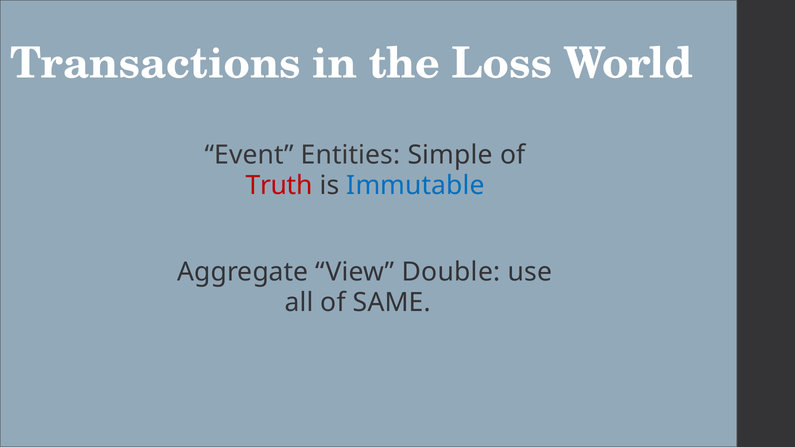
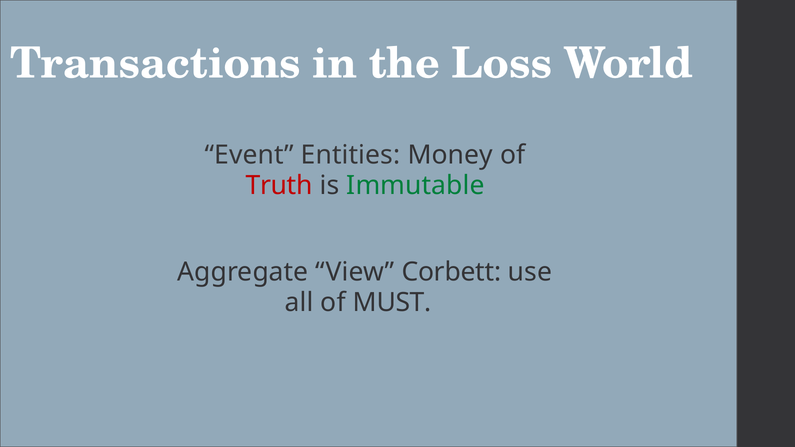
Simple: Simple -> Money (450, 155)
Immutable colour: blue -> green (415, 185)
Double: Double -> Corbett (451, 272)
SAME: SAME -> MUST (392, 303)
